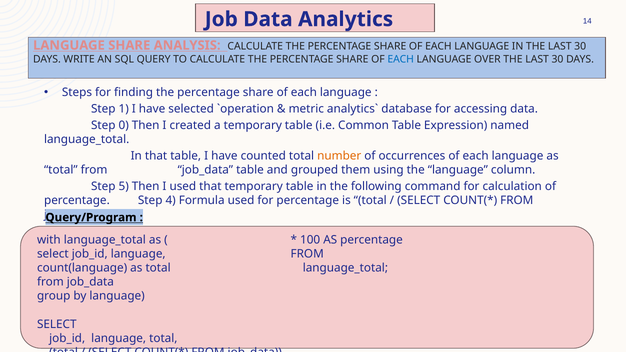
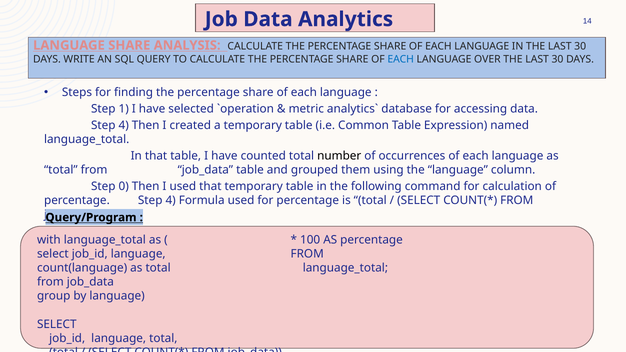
0: 0 -> 4 (124, 125)
number colour: orange -> black (339, 156)
5: 5 -> 0 (124, 186)
